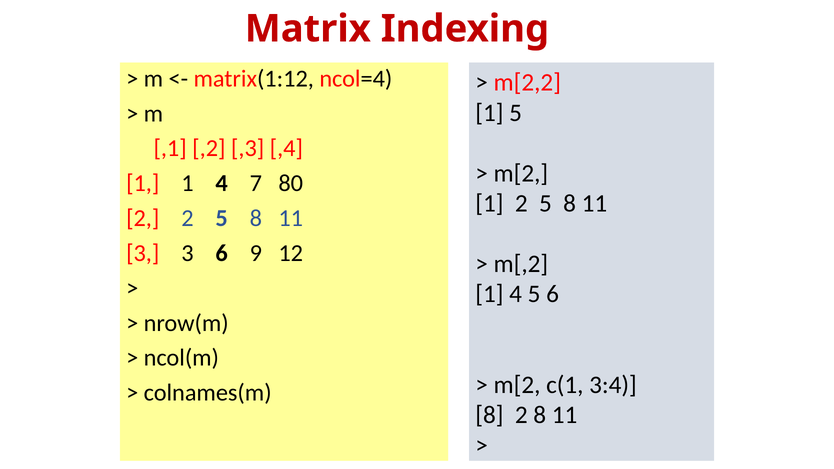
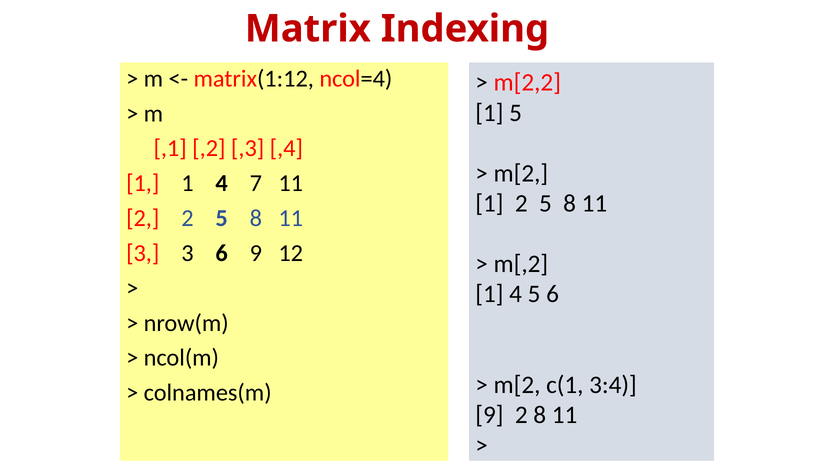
7 80: 80 -> 11 (291, 183)
8: 8 -> 9 (489, 415)
